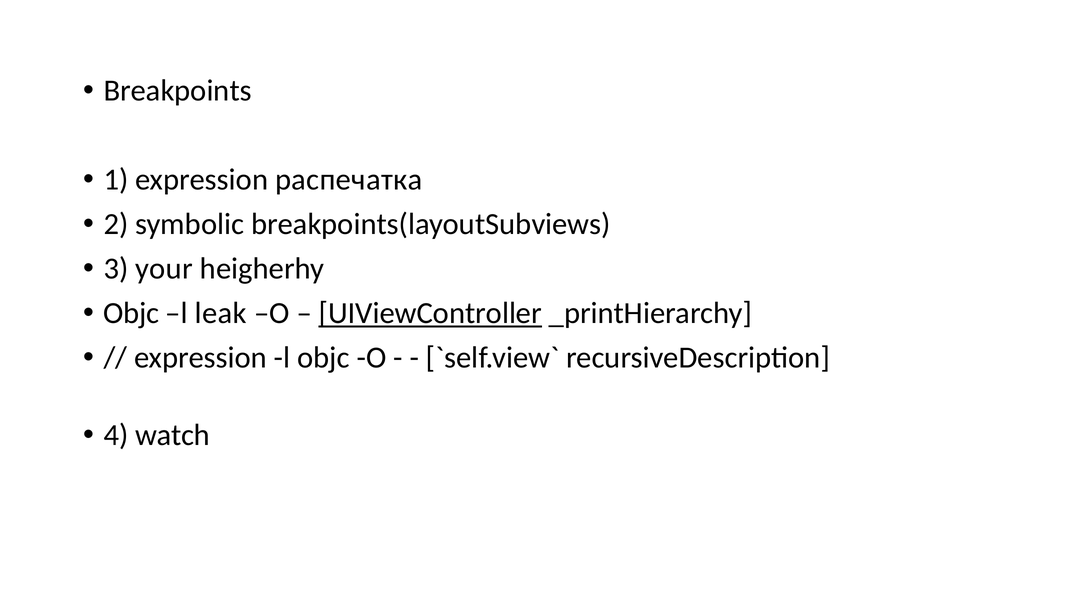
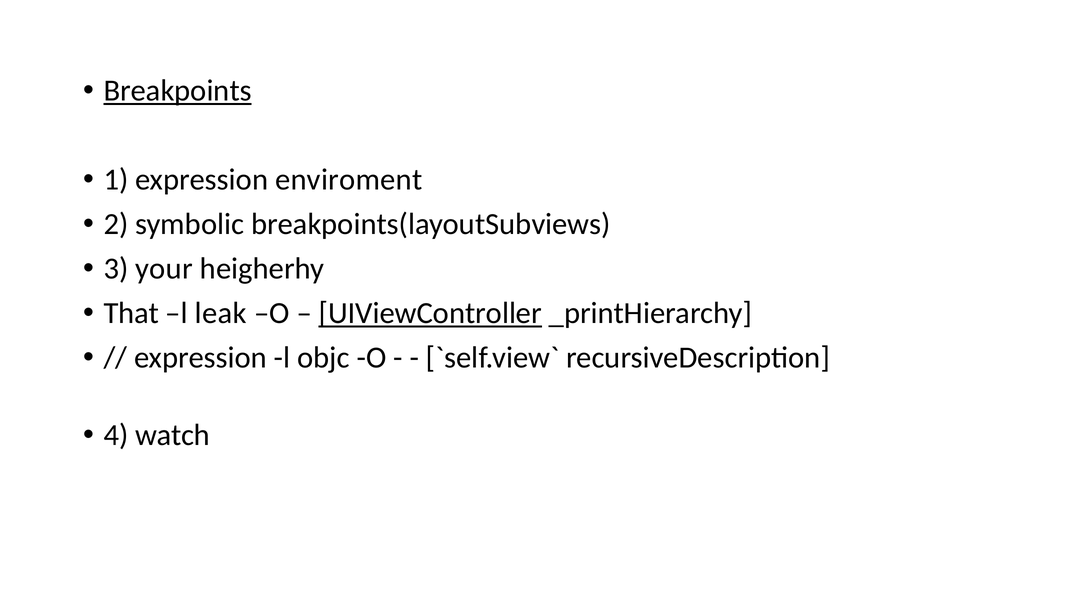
Breakpoints underline: none -> present (178, 91)
распечатка: распечатка -> enviroment (349, 180)
Objc: Objc -> That (131, 313)
